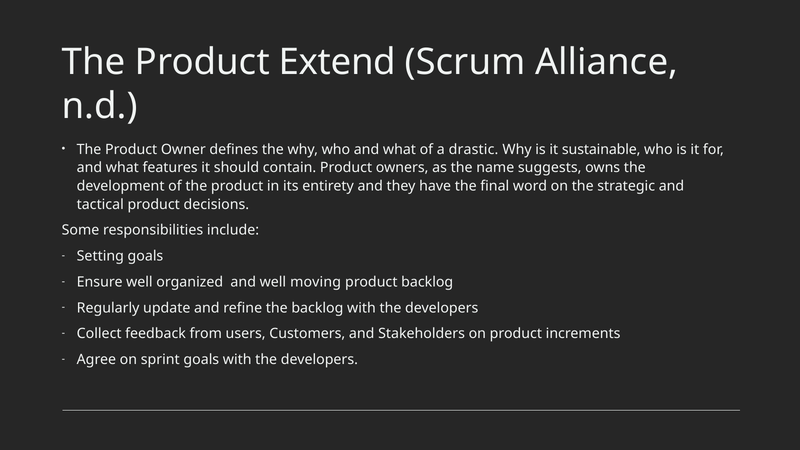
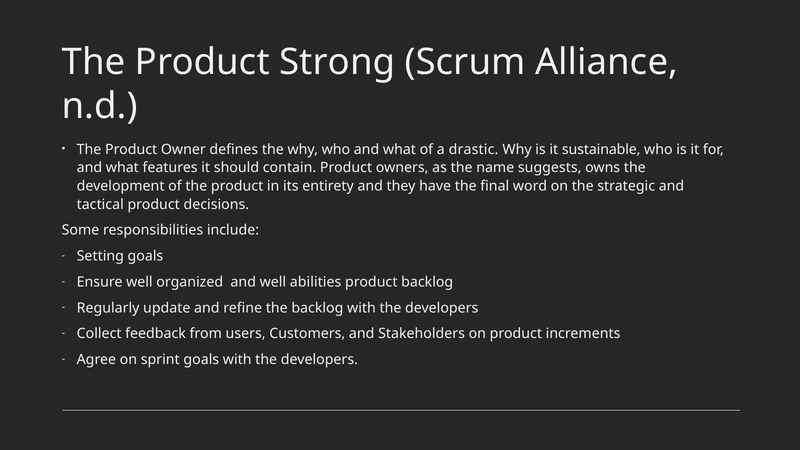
Extend: Extend -> Strong (337, 62)
moving: moving -> abilities (316, 282)
